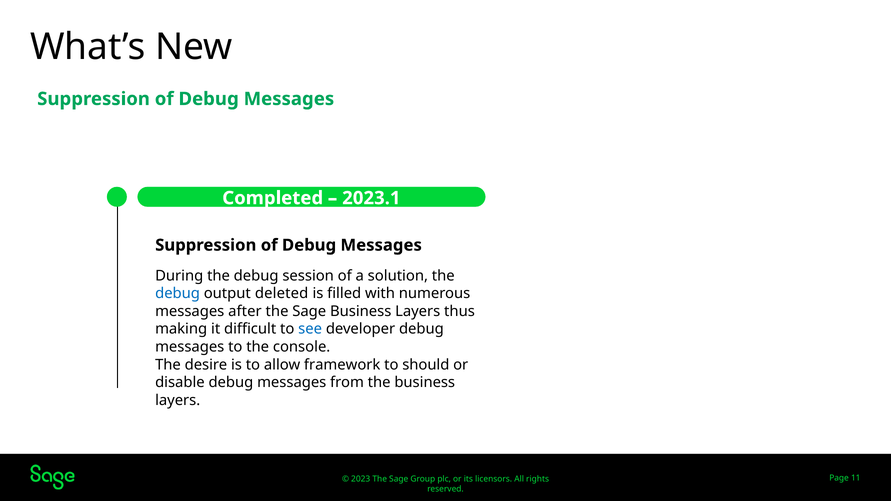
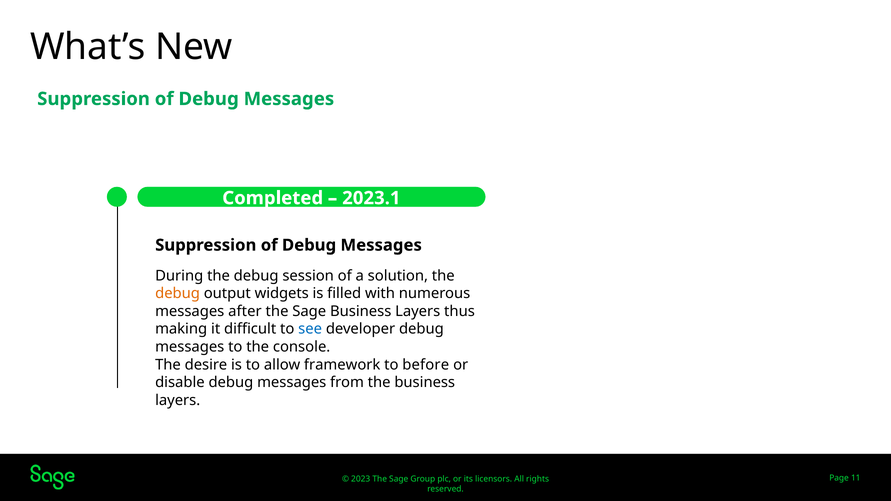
debug colour: blue -> orange (178, 294)
deleted: deleted -> widgets (282, 294)
should: should -> before (426, 365)
